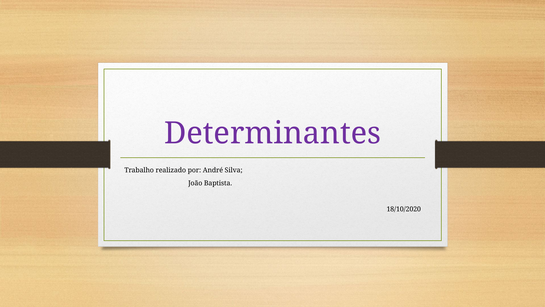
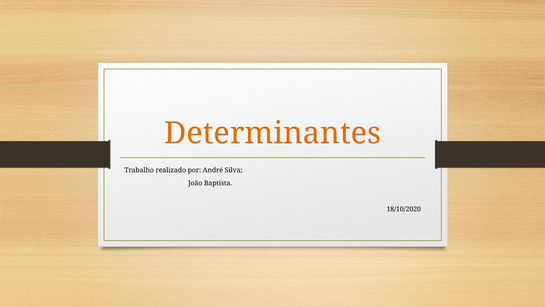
Determinantes colour: purple -> orange (273, 133)
